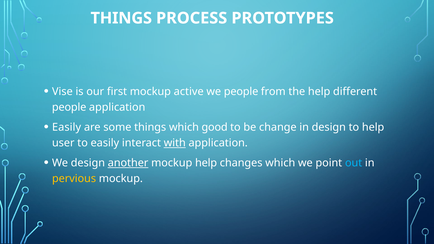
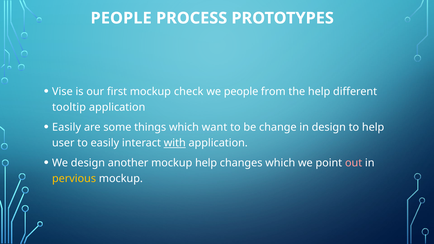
THINGS: THINGS -> PEOPLE (121, 18)
active: active -> check (189, 92)
people: people -> tooltip (69, 107)
good: good -> want (214, 127)
another underline: present -> none (128, 163)
out colour: light blue -> pink (354, 163)
